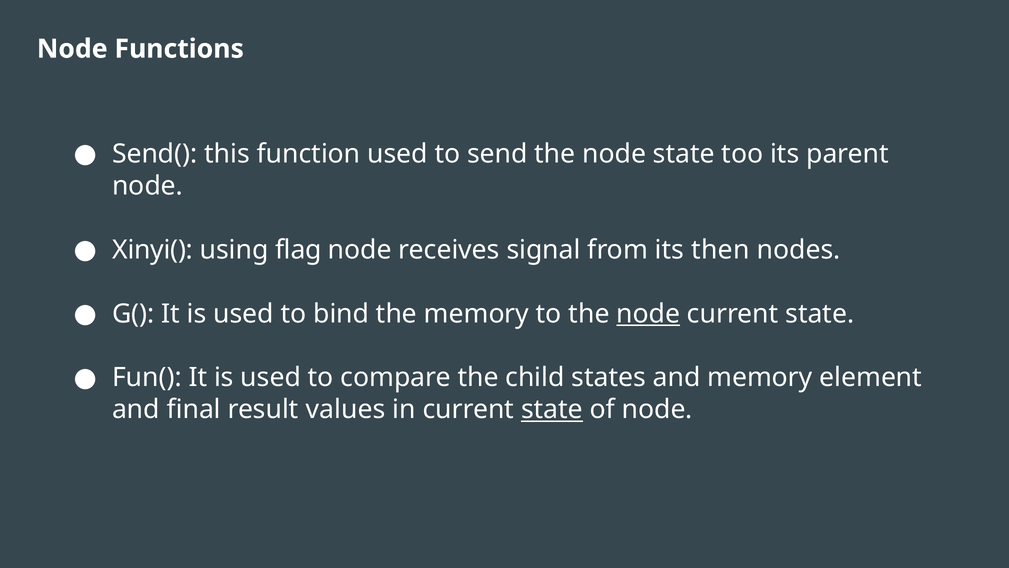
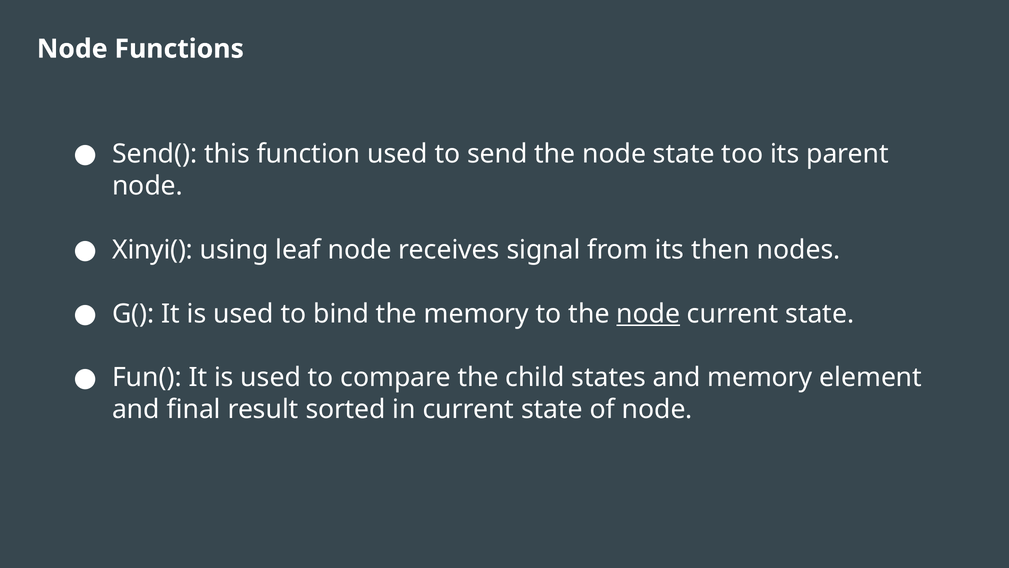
flag: flag -> leaf (298, 250)
values: values -> sorted (346, 409)
state underline: present -> none (552, 409)
